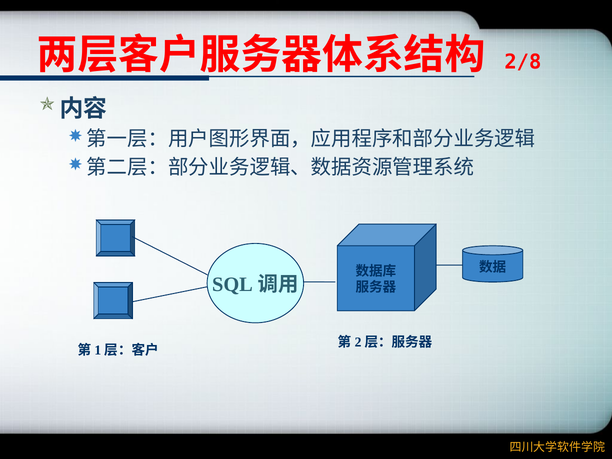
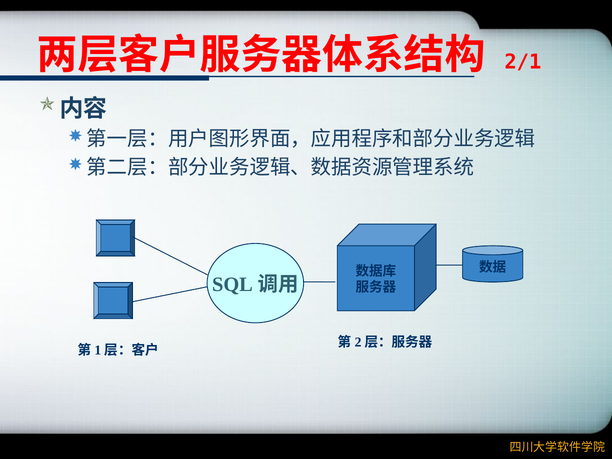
2/8: 2/8 -> 2/1 (523, 62)
